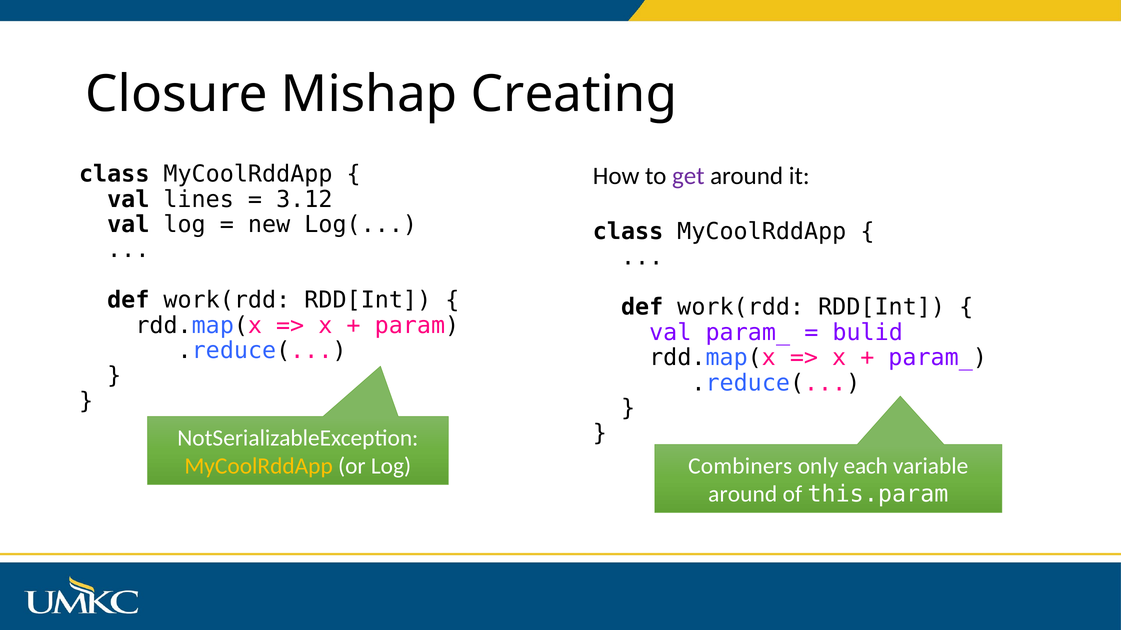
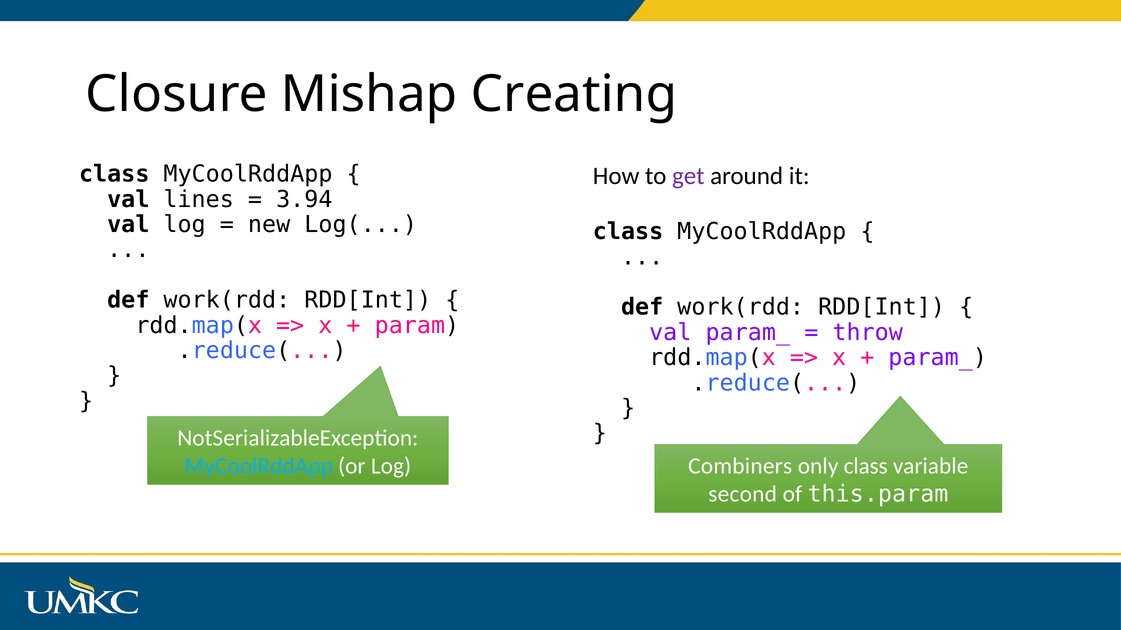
3.12: 3.12 -> 3.94 (304, 200)
bulid: bulid -> throw (868, 333)
MyCoolRddApp colour: yellow -> light blue (259, 467)
only each: each -> class (866, 467)
around: around -> second (743, 495)
